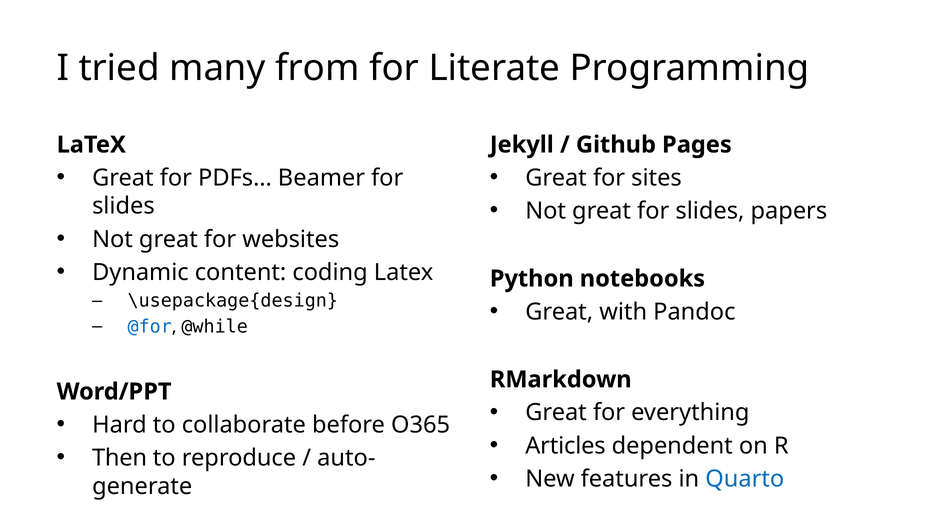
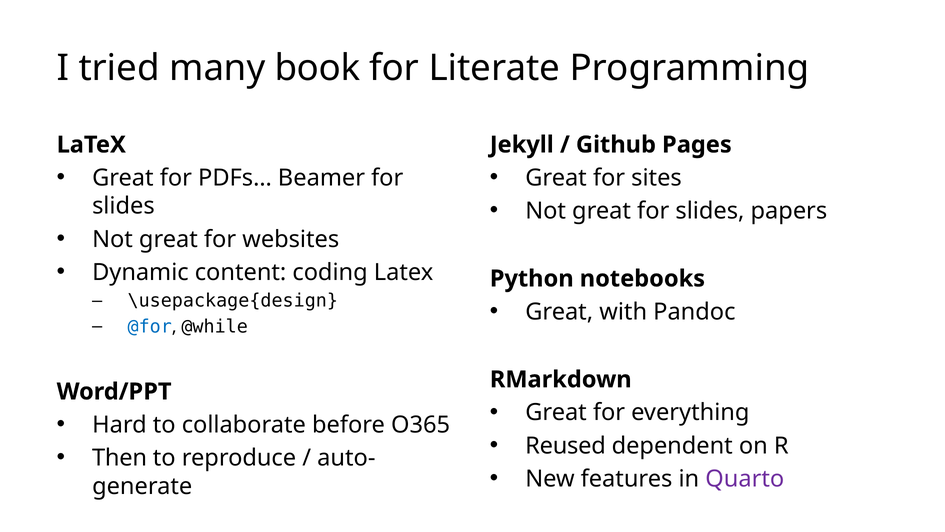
from: from -> book (318, 68)
Articles: Articles -> Reused (566, 445)
Quarto colour: blue -> purple (745, 478)
